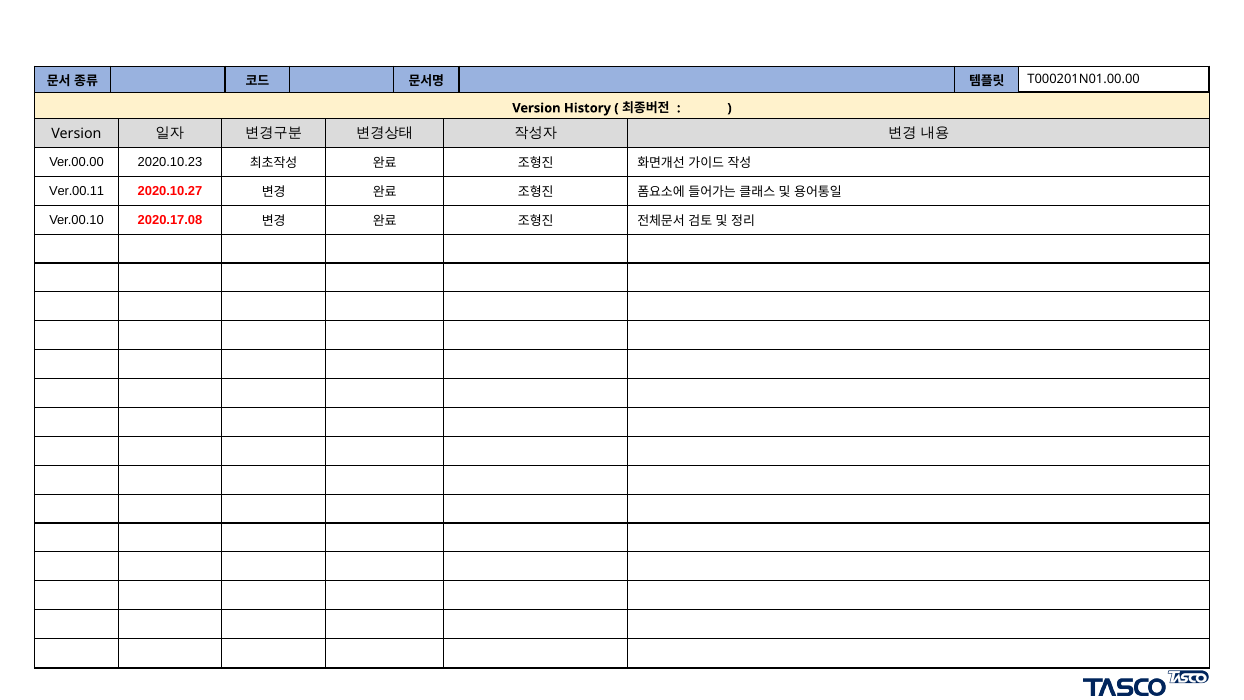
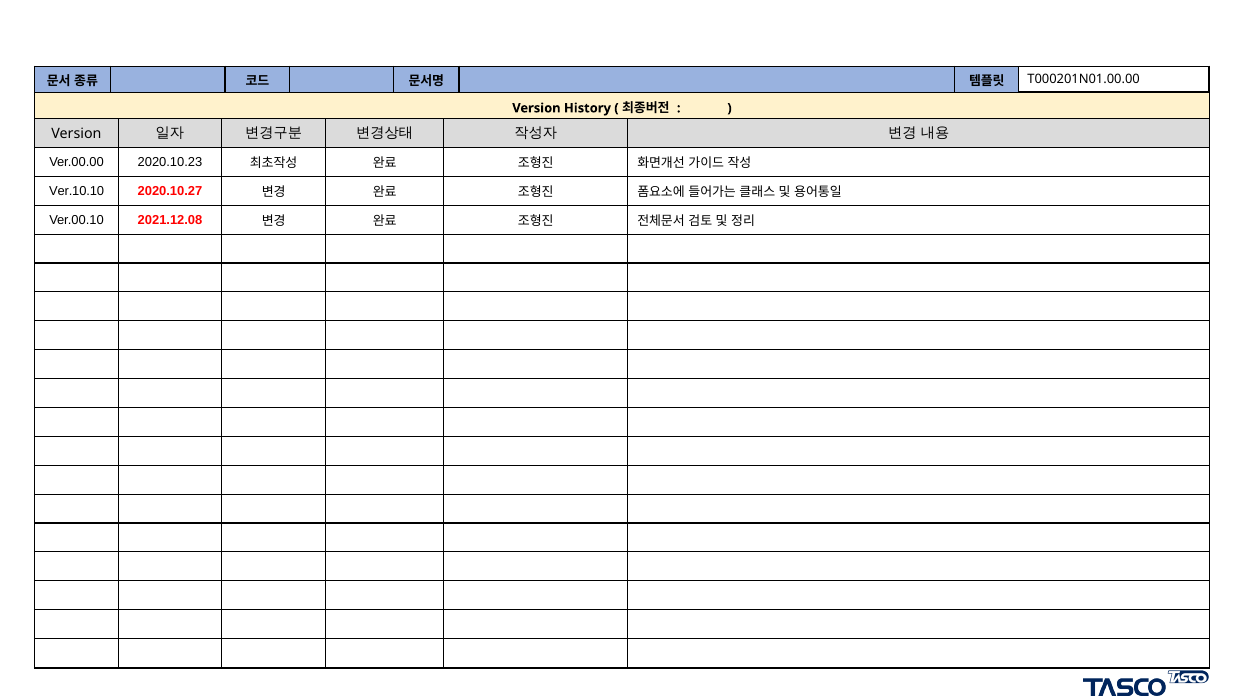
Ver.00.11: Ver.00.11 -> Ver.10.10 (77, 191)
2020.17.08: 2020.17.08 -> 2021.12.08 (170, 220)
